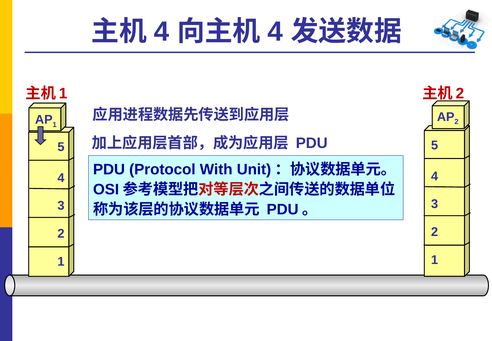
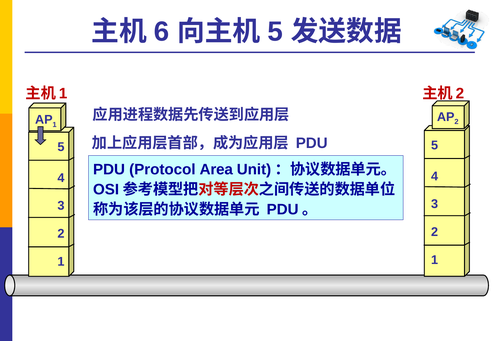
4: 4 -> 6 (162, 32)
4: 4 -> 5 (275, 32)
With: With -> Area (216, 169)
